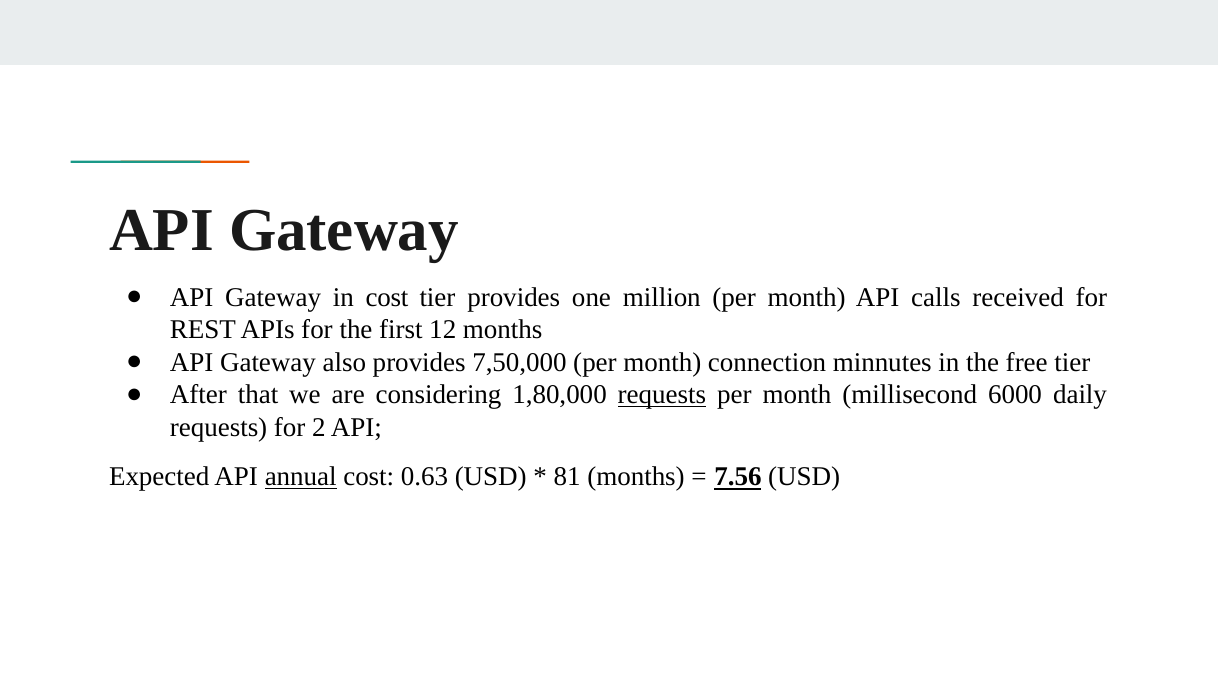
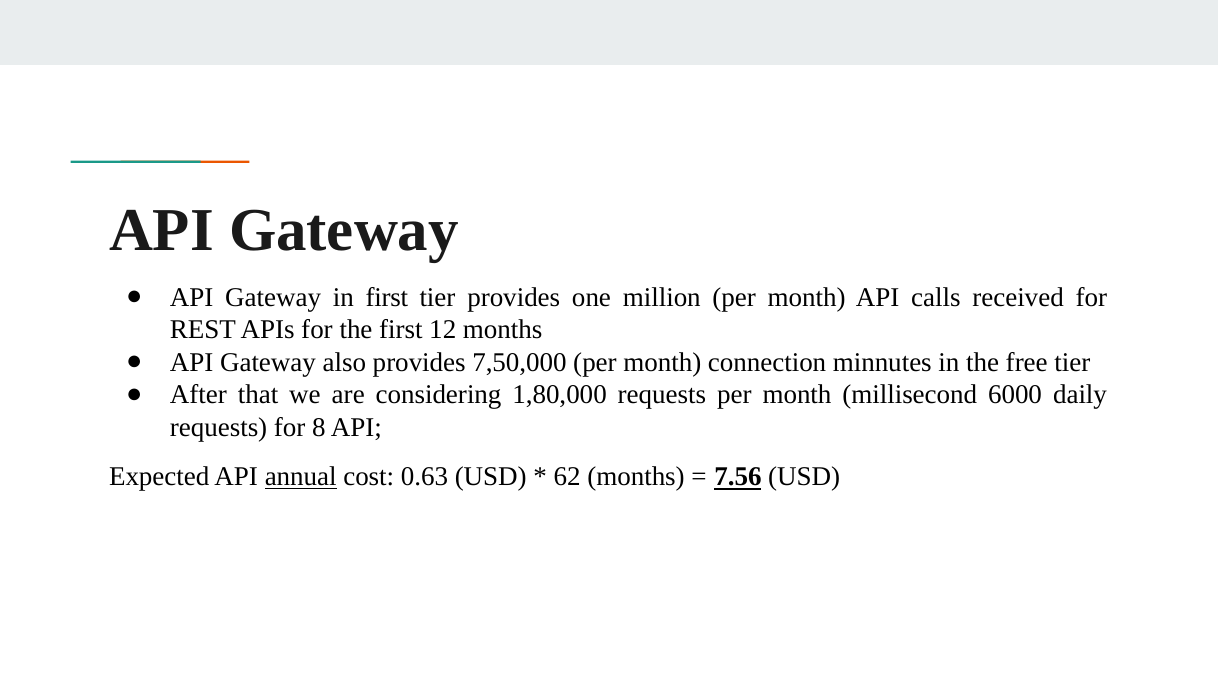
in cost: cost -> first (387, 298)
requests underline: present -> none (662, 395)
2: 2 -> 8 (319, 427)
81: 81 -> 62 (567, 477)
